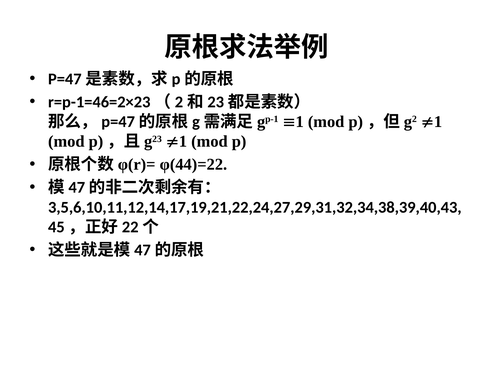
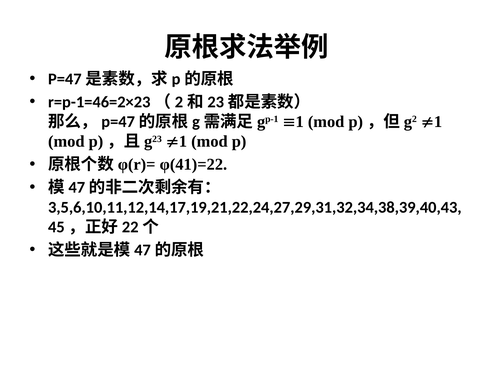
φ(44)=22: φ(44)=22 -> φ(41)=22 (193, 164)
